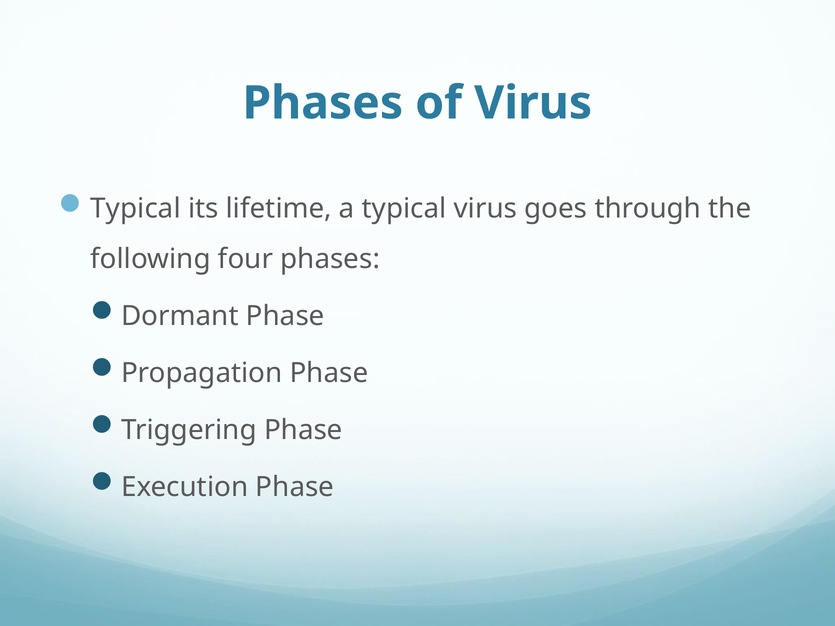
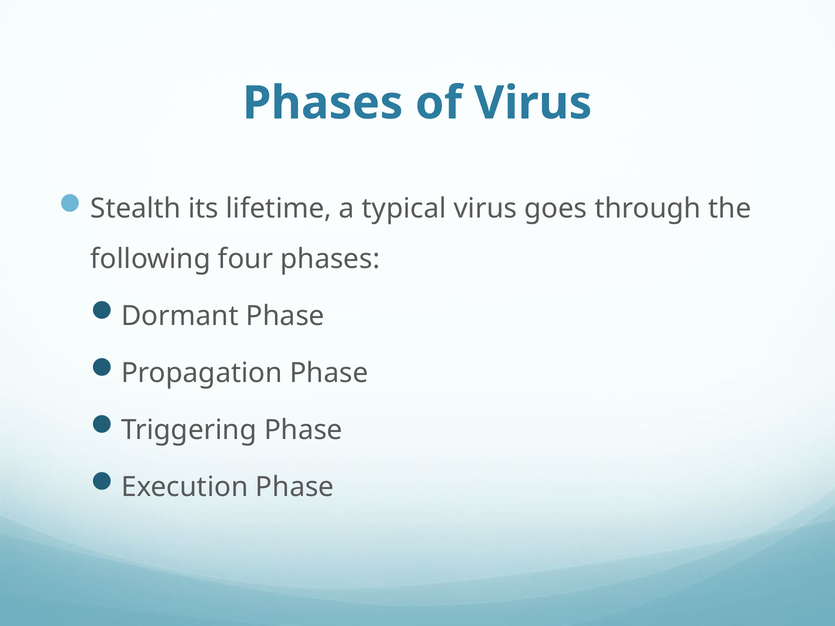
Typical: Typical -> Stealth (136, 209)
